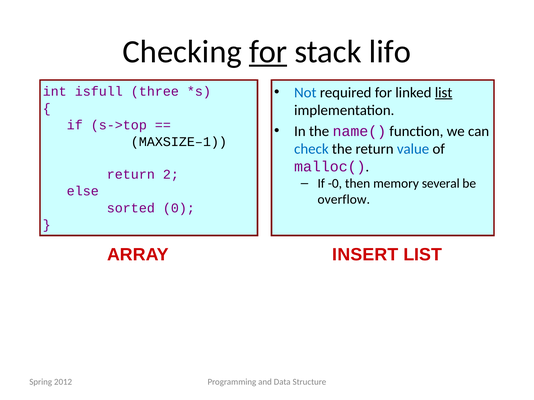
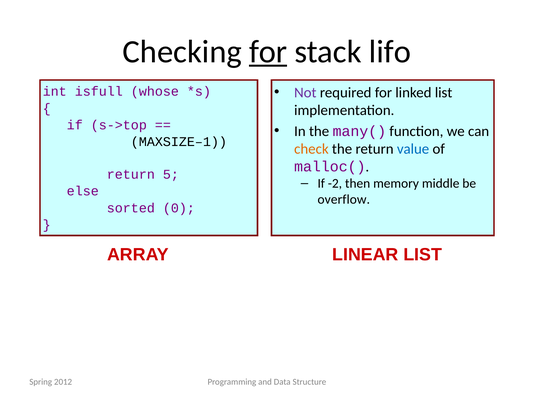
Not colour: blue -> purple (305, 93)
list underline: present -> none (444, 93)
three: three -> whose (155, 92)
name(: name( -> many( (359, 131)
check colour: blue -> orange (311, 149)
2: 2 -> 5 (171, 175)
-0: -0 -> -2 (335, 184)
several: several -> middle (441, 184)
INSERT: INSERT -> LINEAR (365, 255)
